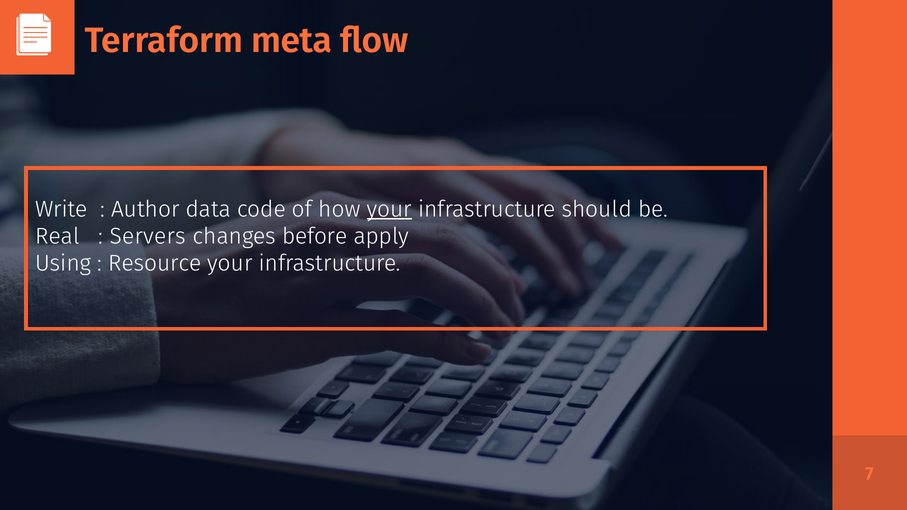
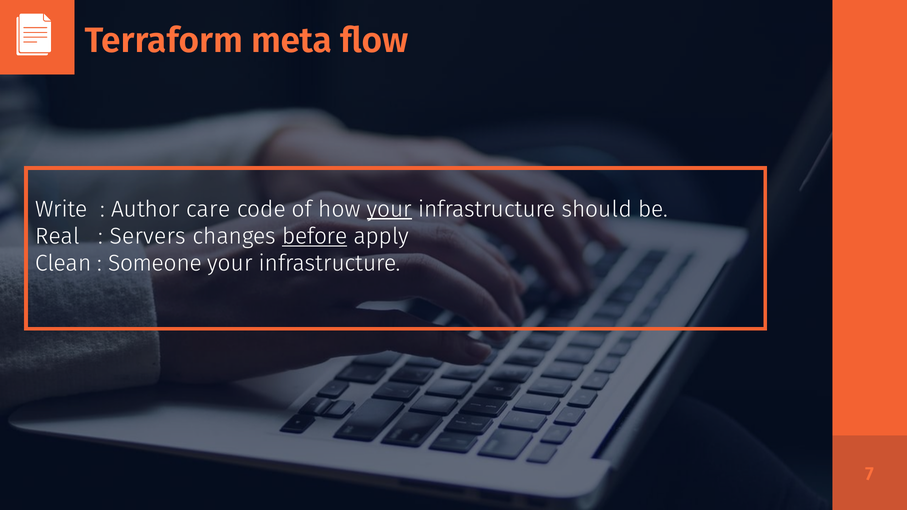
data: data -> care (208, 209)
before underline: none -> present (315, 236)
Using: Using -> Clean (63, 264)
Resource: Resource -> Someone (155, 264)
